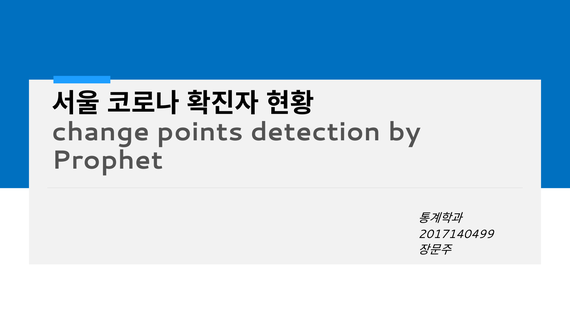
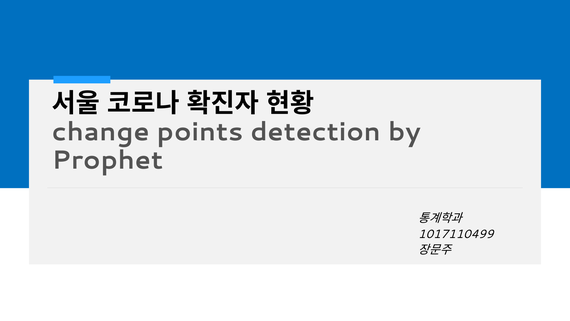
2017140499: 2017140499 -> 1017110499 (456, 234)
